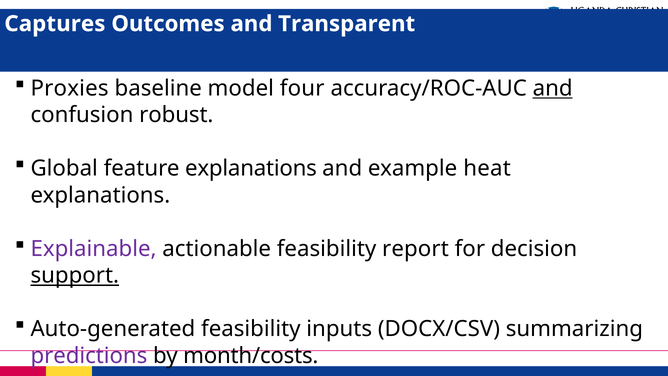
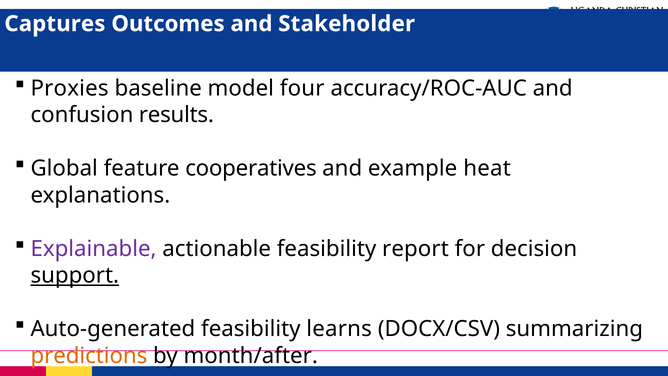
Transparent: Transparent -> Stakeholder (347, 24)
and underline: present -> none (553, 88)
robust: robust -> results (176, 115)
feature explanations: explanations -> cooperatives (251, 169)
inputs: inputs -> learns (339, 329)
predictions colour: purple -> orange (89, 356)
month/costs: month/costs -> month/after (251, 356)
